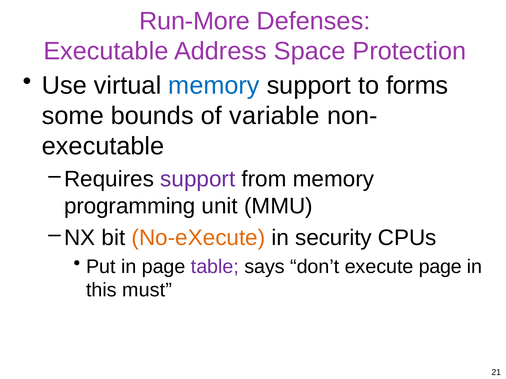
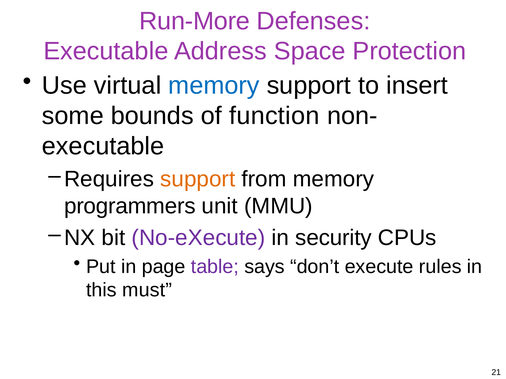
forms: forms -> insert (417, 86)
variable: variable -> function (274, 116)
support colour: purple -> orange (198, 179)
programming: programming -> programmers (130, 206)
No-eXecute colour: orange -> purple (198, 238)
execute page: page -> rules (440, 267)
